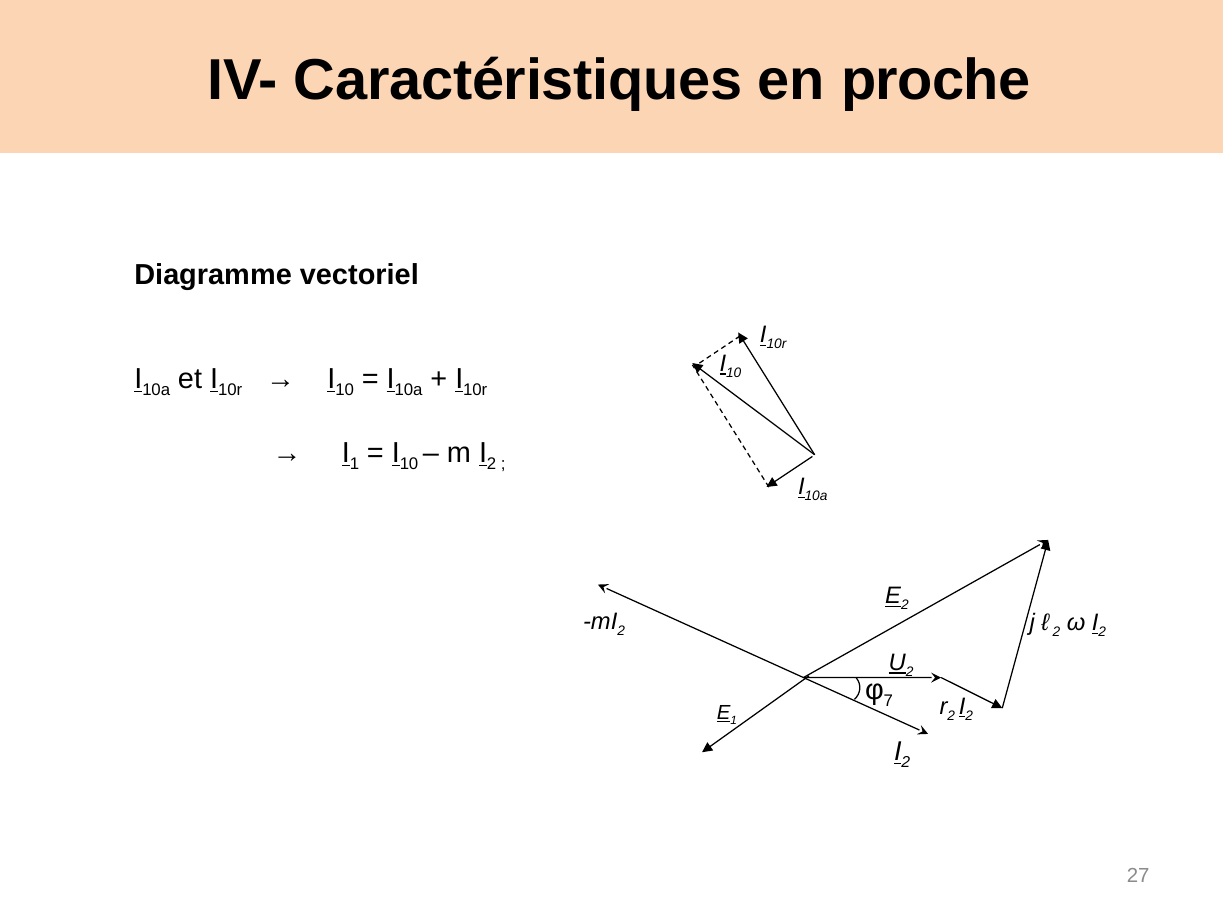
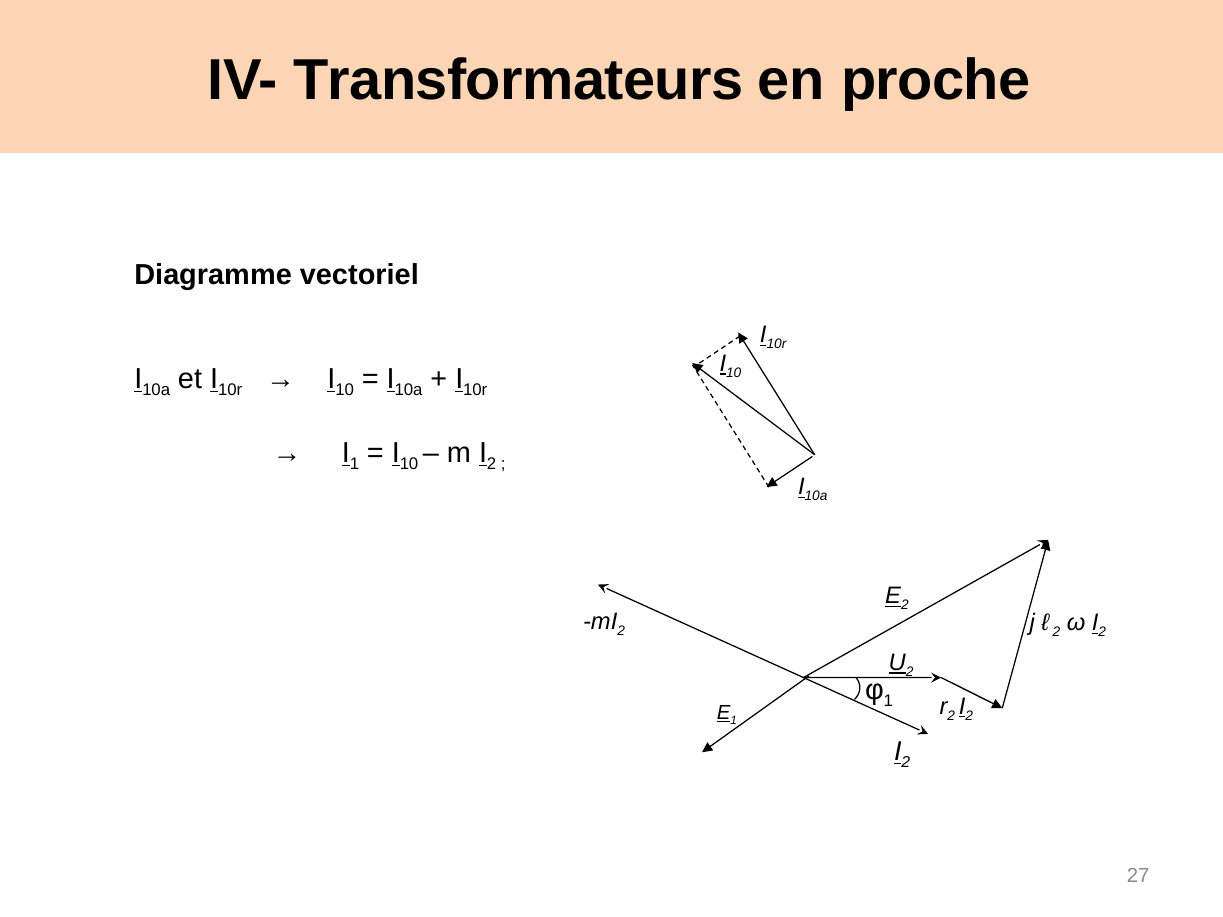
Caractéristiques: Caractéristiques -> Transformateurs (518, 80)
7: 7 -> 1 (888, 702)
